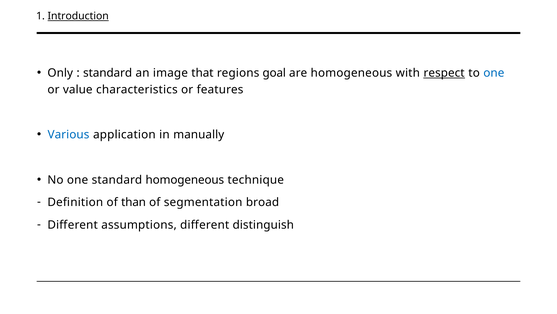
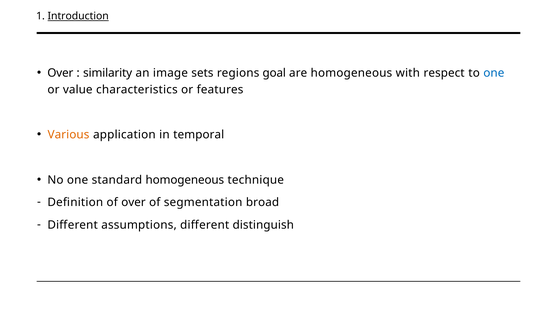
Only: Only -> Over (60, 73)
standard: standard -> similarity (108, 73)
that: that -> sets (202, 73)
respect underline: present -> none (444, 73)
Various colour: blue -> orange (68, 134)
manually: manually -> temporal (199, 134)
of than: than -> over (133, 202)
